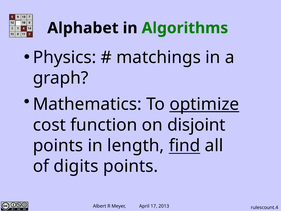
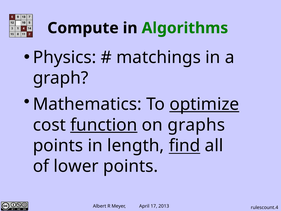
Alphabet: Alphabet -> Compute (83, 28)
function underline: none -> present (104, 125)
disjoint: disjoint -> graphs (196, 125)
digits: digits -> lower (76, 166)
